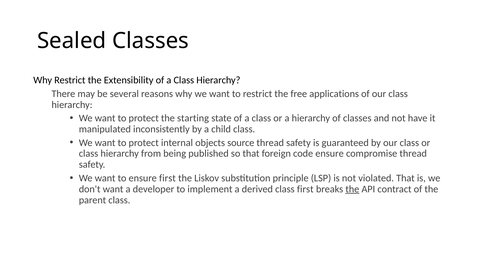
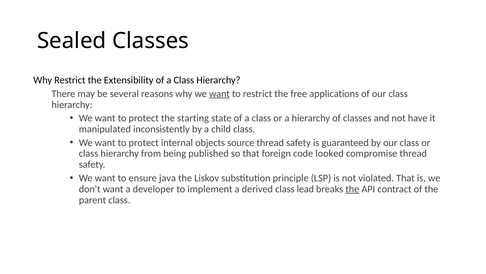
want underline: none -> present (219, 93)
code ensure: ensure -> looked (330, 153)
ensure first: first -> java (167, 178)
class first: first -> lead (305, 189)
